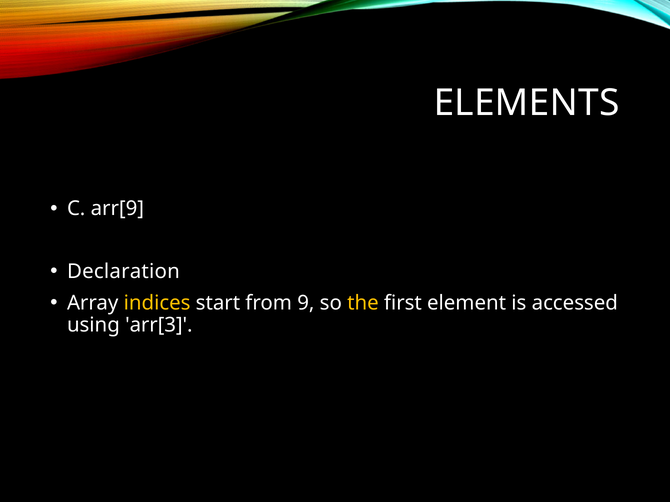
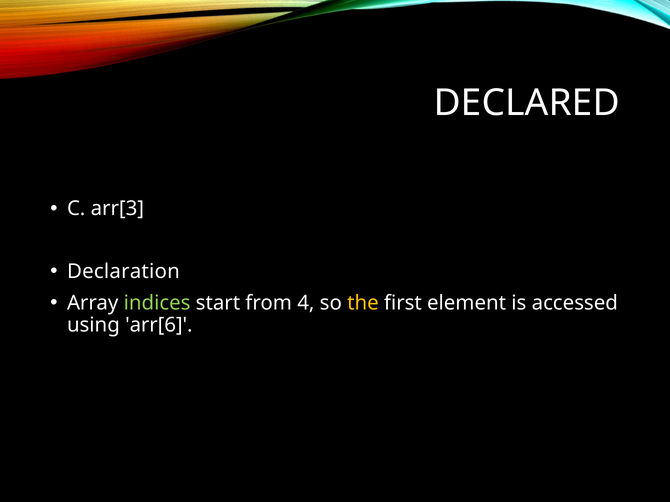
ELEMENTS: ELEMENTS -> DECLARED (527, 103)
arr[9: arr[9 -> arr[3 (117, 209)
indices colour: yellow -> light green (157, 303)
9: 9 -> 4 (306, 303)
arr[3: arr[3 -> arr[6 (159, 325)
